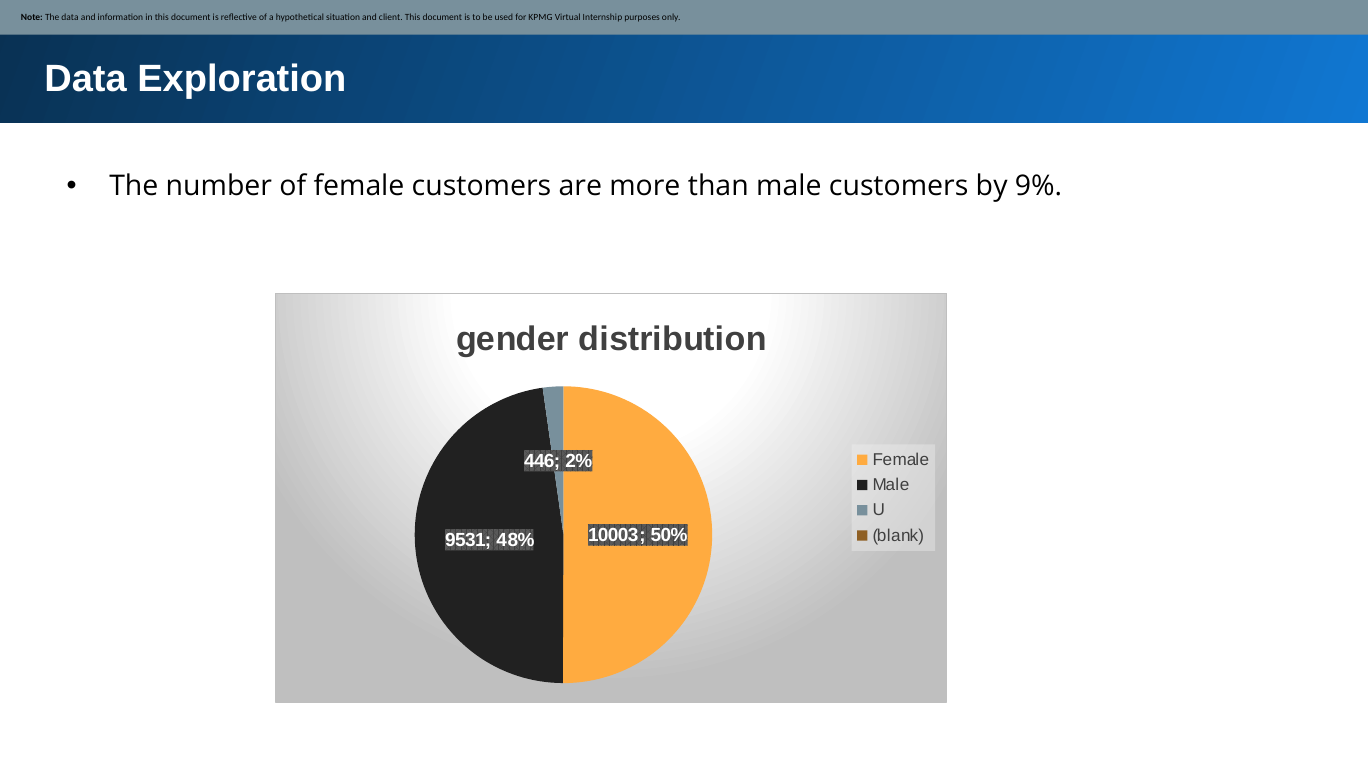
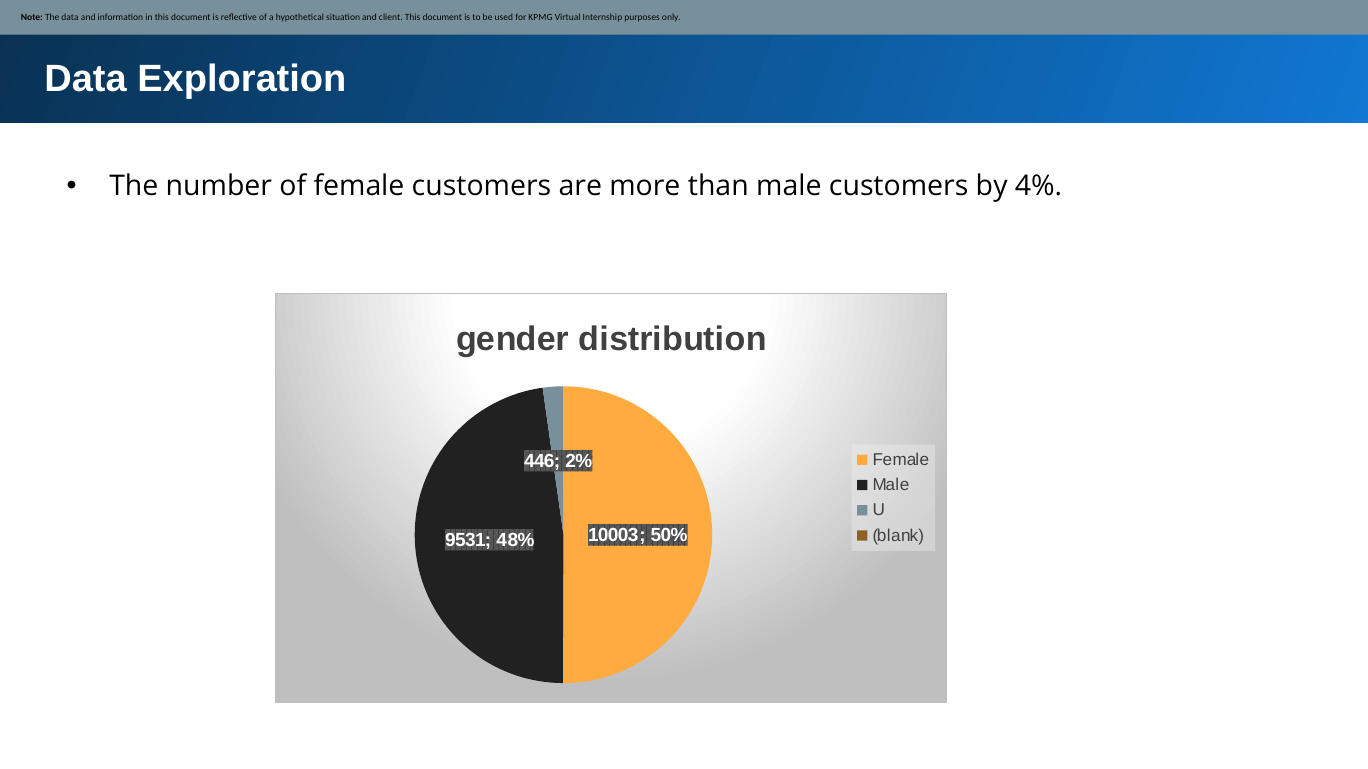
9%: 9% -> 4% (1039, 187)
